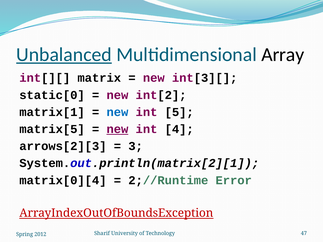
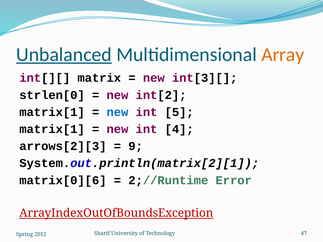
Array colour: black -> orange (283, 55)
static[0: static[0 -> strlen[0 (52, 95)
matrix[5: matrix[5 -> matrix[1 (52, 129)
new underline: present -> none (117, 129)
3: 3 -> 9 (136, 146)
matrix[0][4: matrix[0][4 -> matrix[0][6 (63, 180)
